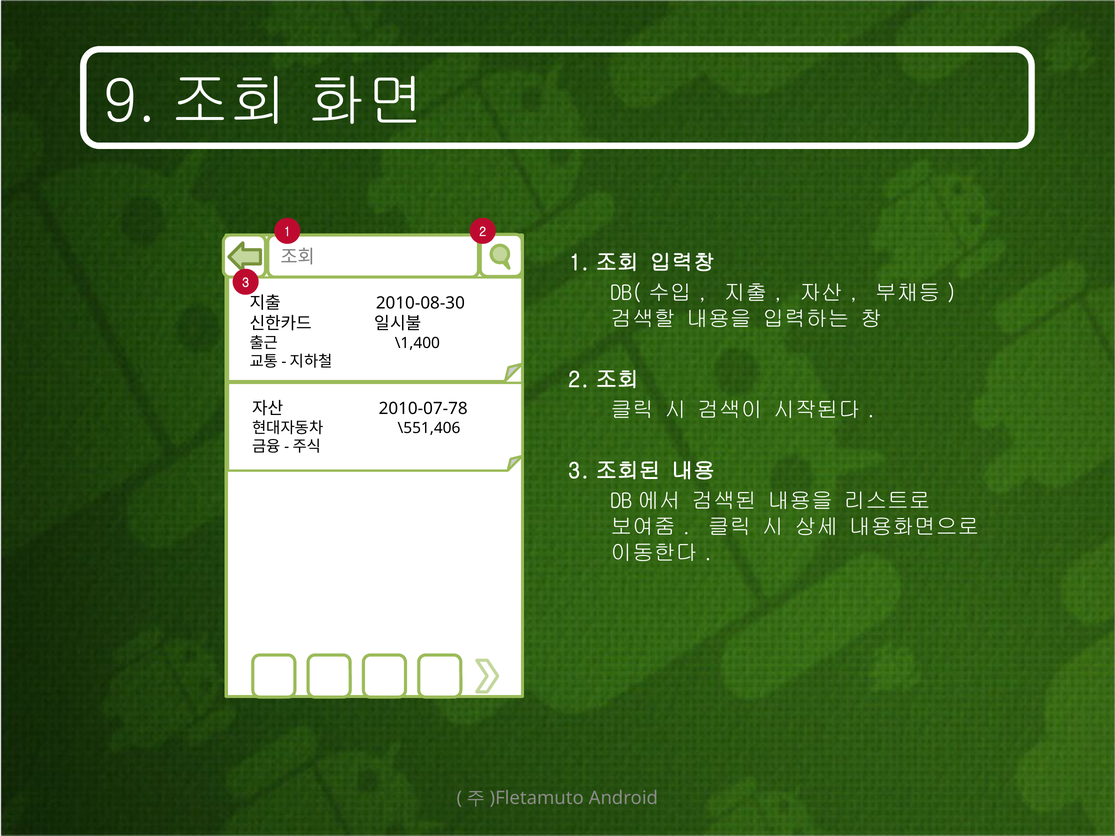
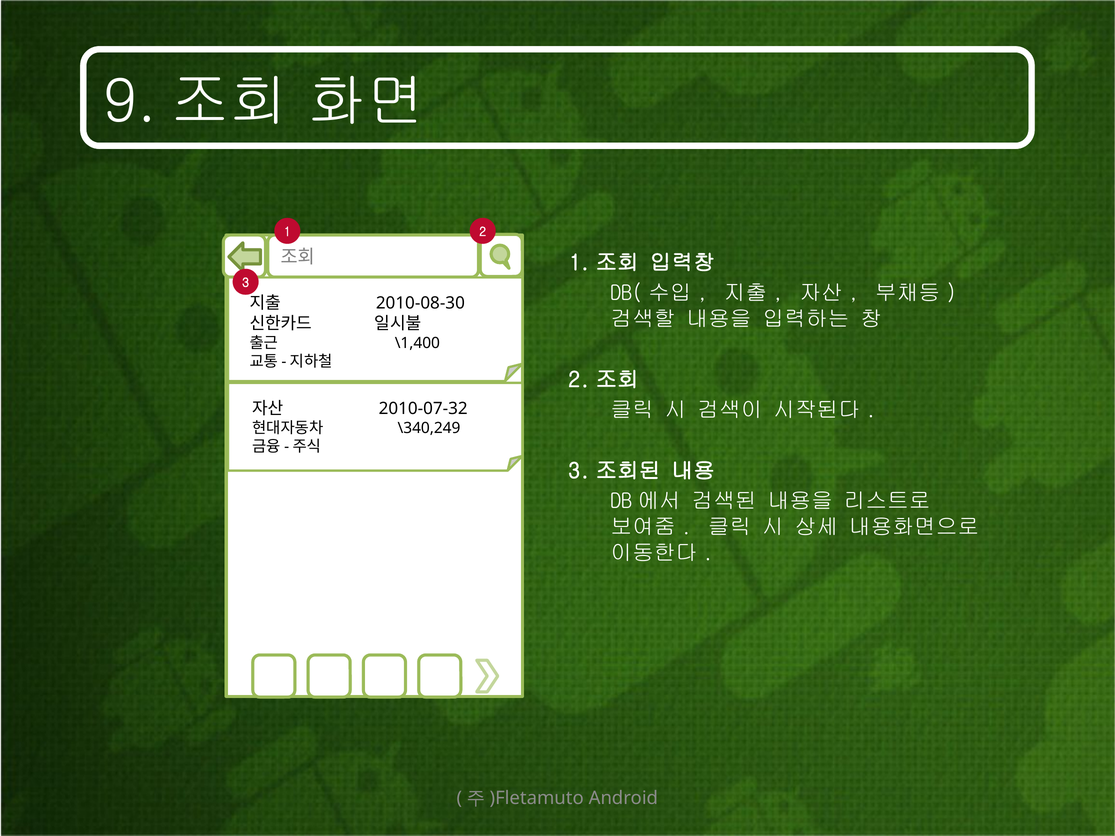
2010-07-78: 2010-07-78 -> 2010-07-32 (423, 409)
\551,406: \551,406 -> \340,249 (429, 428)
